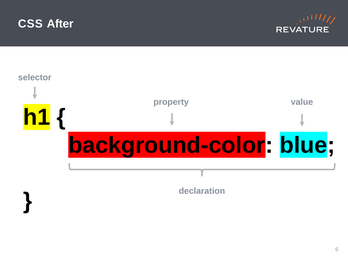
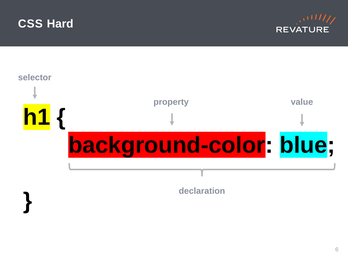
After: After -> Hard (60, 24)
